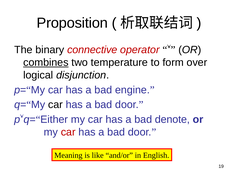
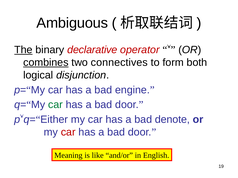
Proposition: Proposition -> Ambiguous (72, 23)
The underline: none -> present (23, 50)
connective: connective -> declarative (92, 50)
temperature: temperature -> connectives (119, 63)
over: over -> both (197, 63)
car colour: black -> green (55, 105)
